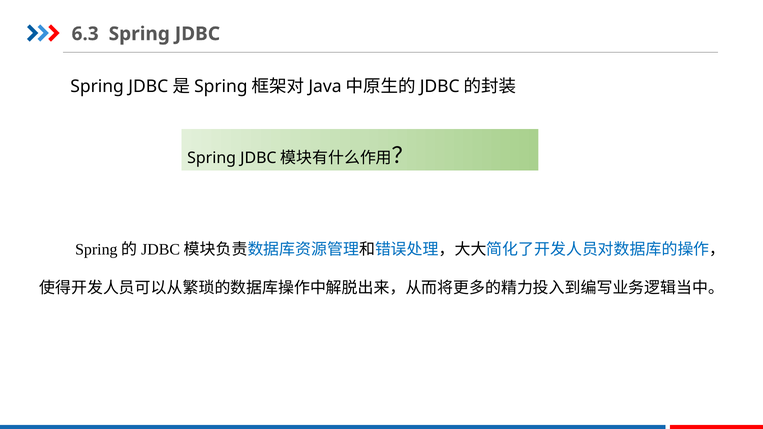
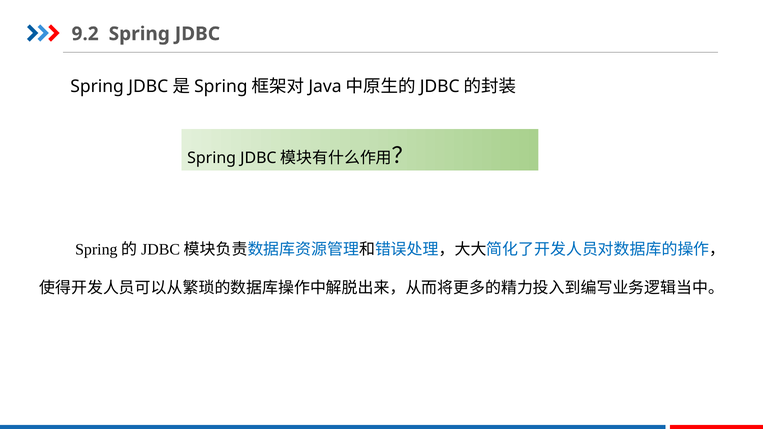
6.3: 6.3 -> 9.2 (85, 34)
